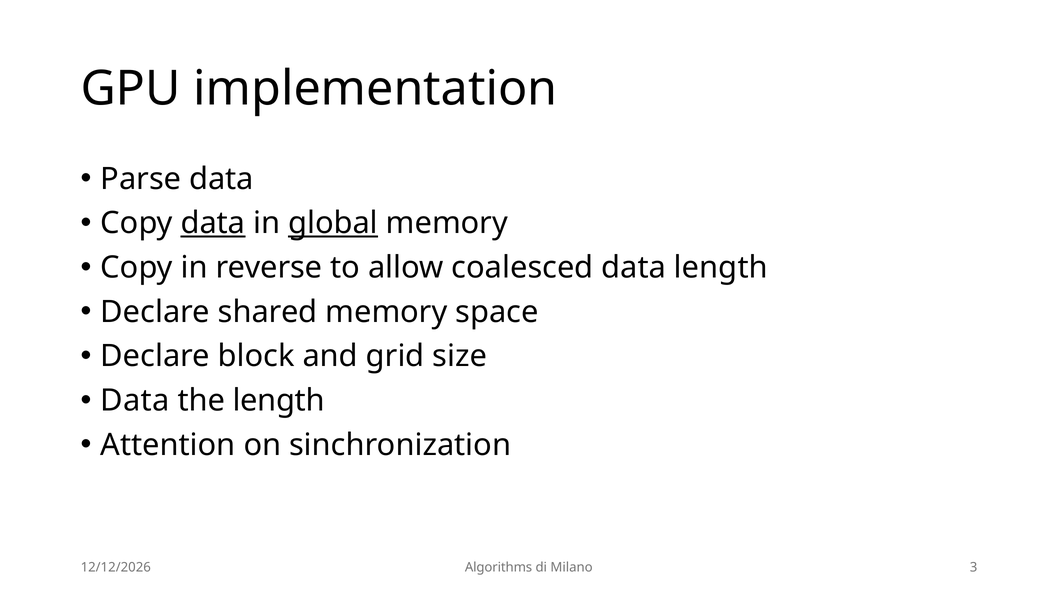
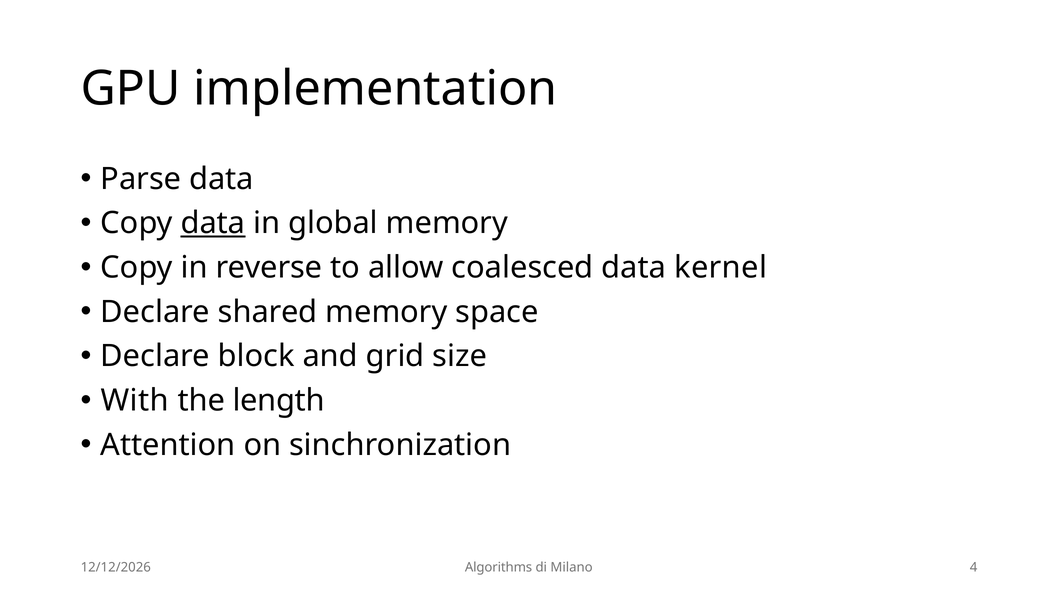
global underline: present -> none (333, 223)
data length: length -> kernel (721, 268)
Data: Data -> With (135, 401)
3: 3 -> 4 (974, 567)
